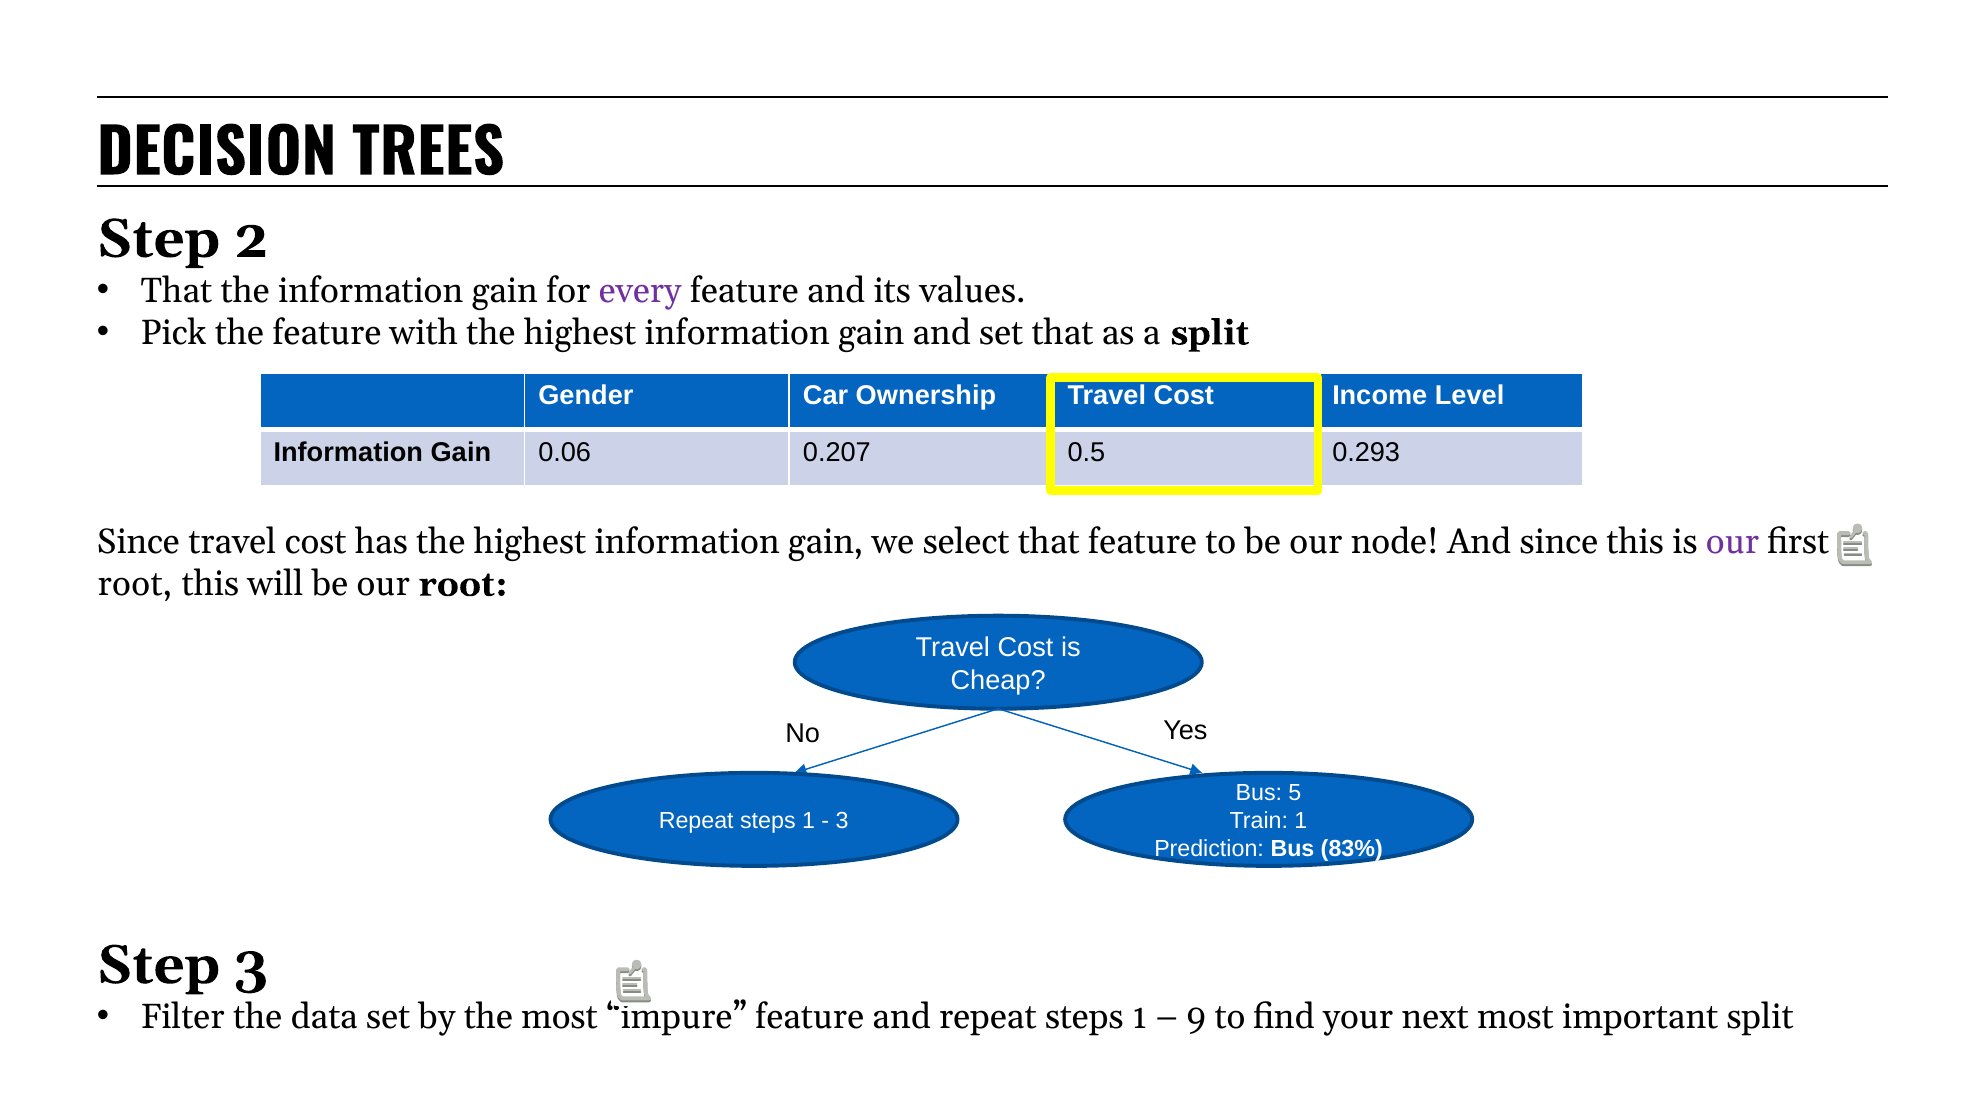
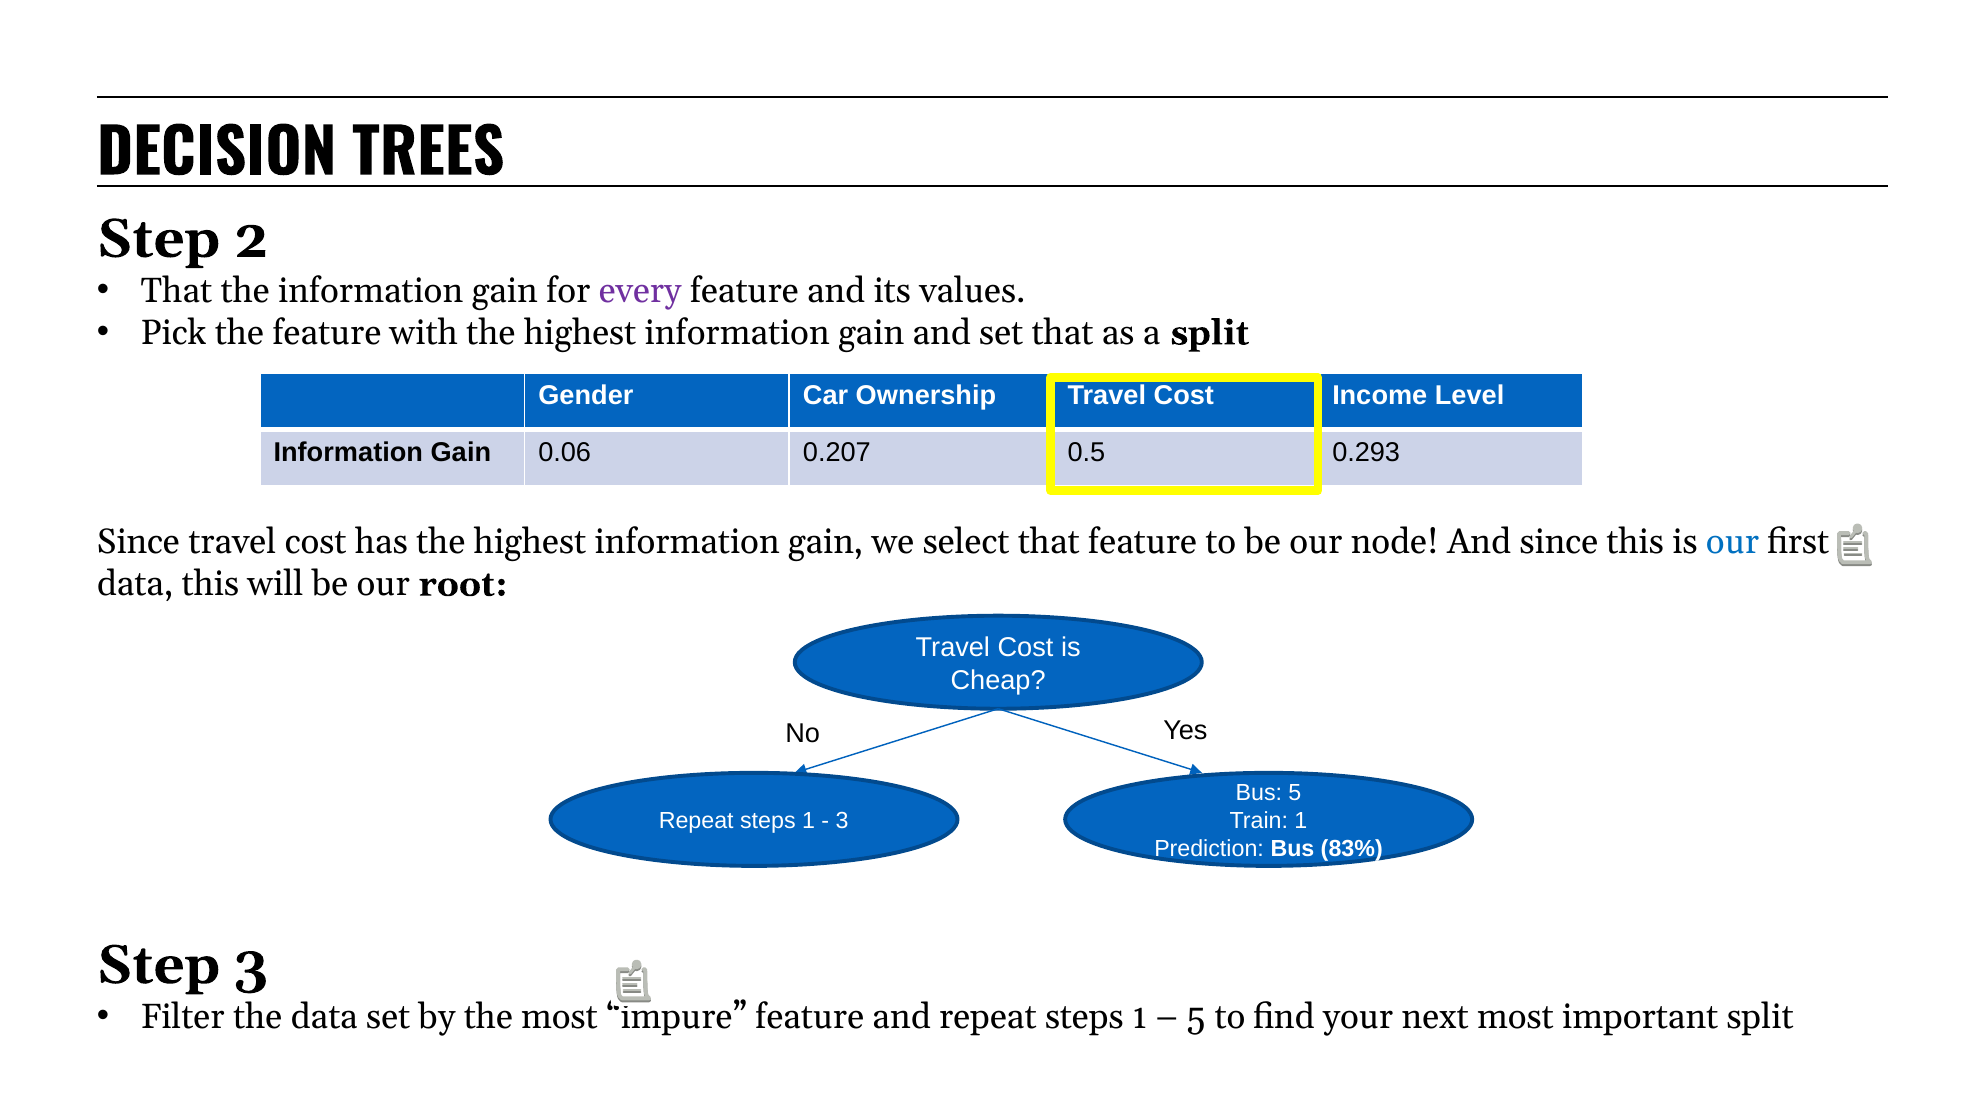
our colour: purple -> blue (1733, 542)
root: root -> data (135, 584)
9: 9 -> 5 (1196, 1017)
